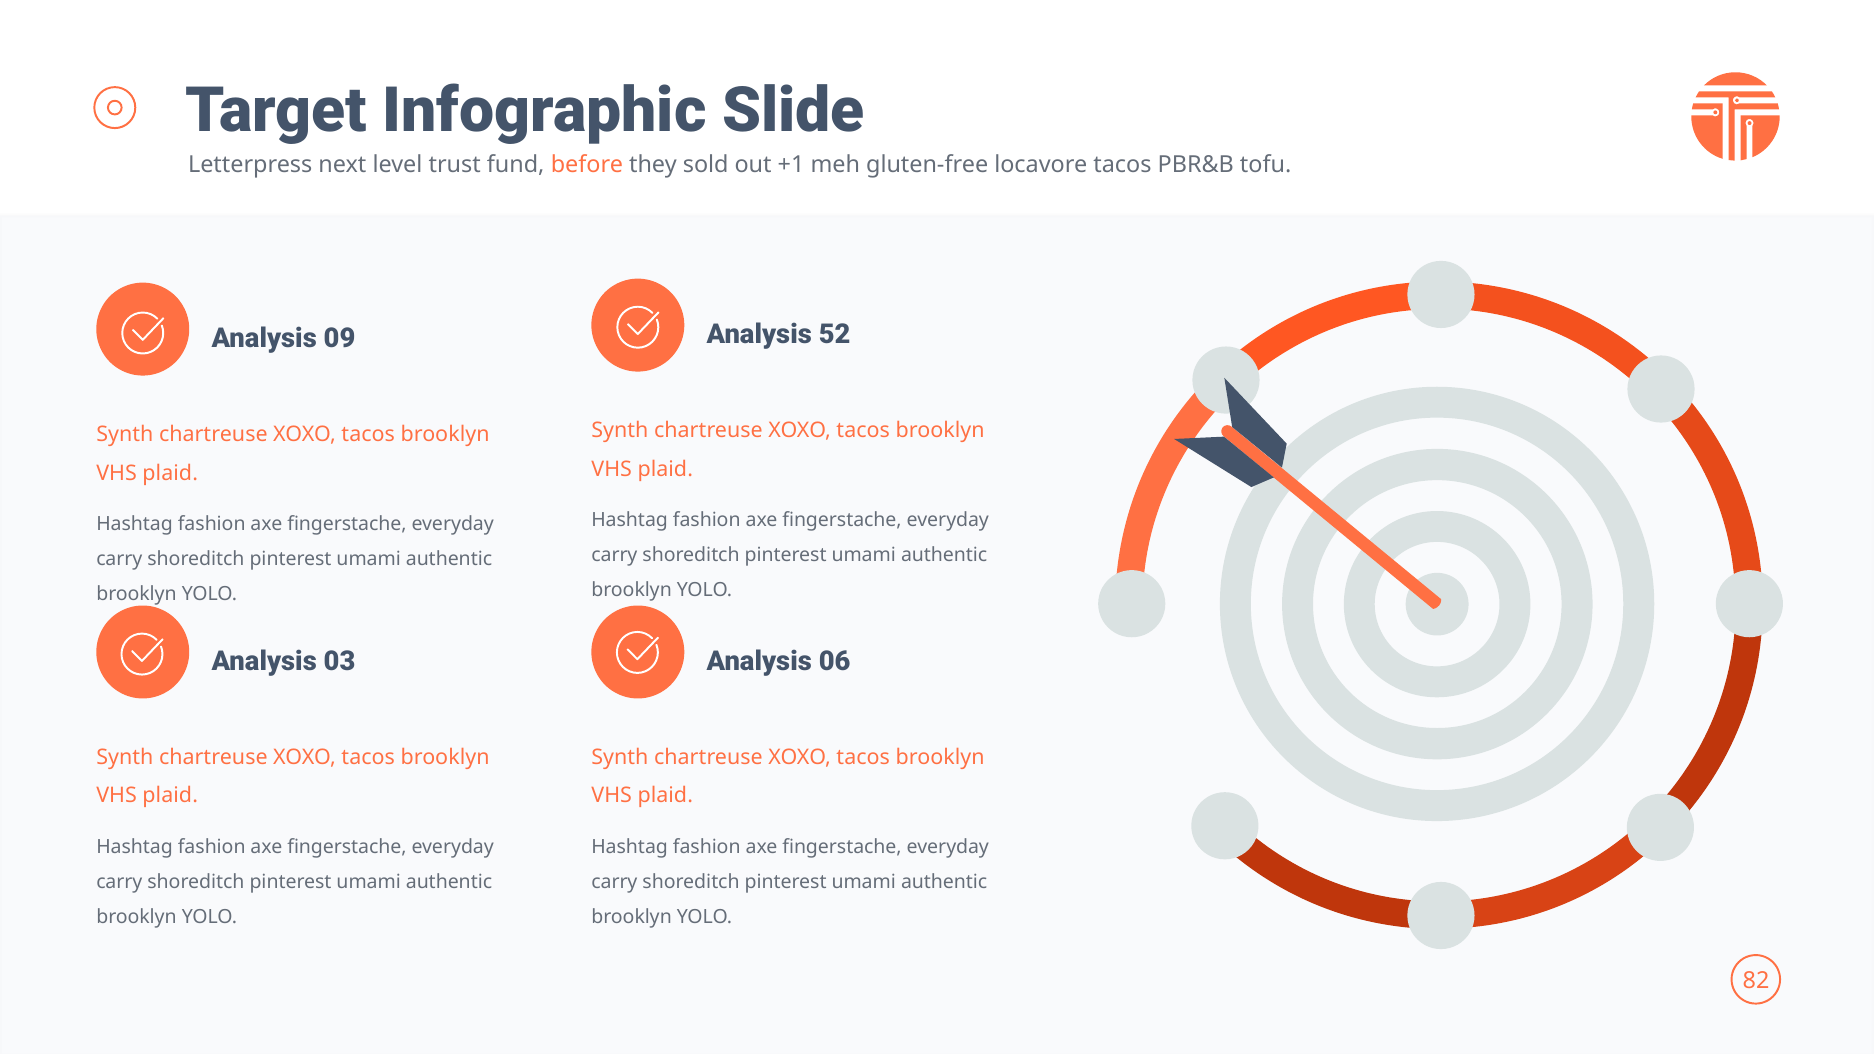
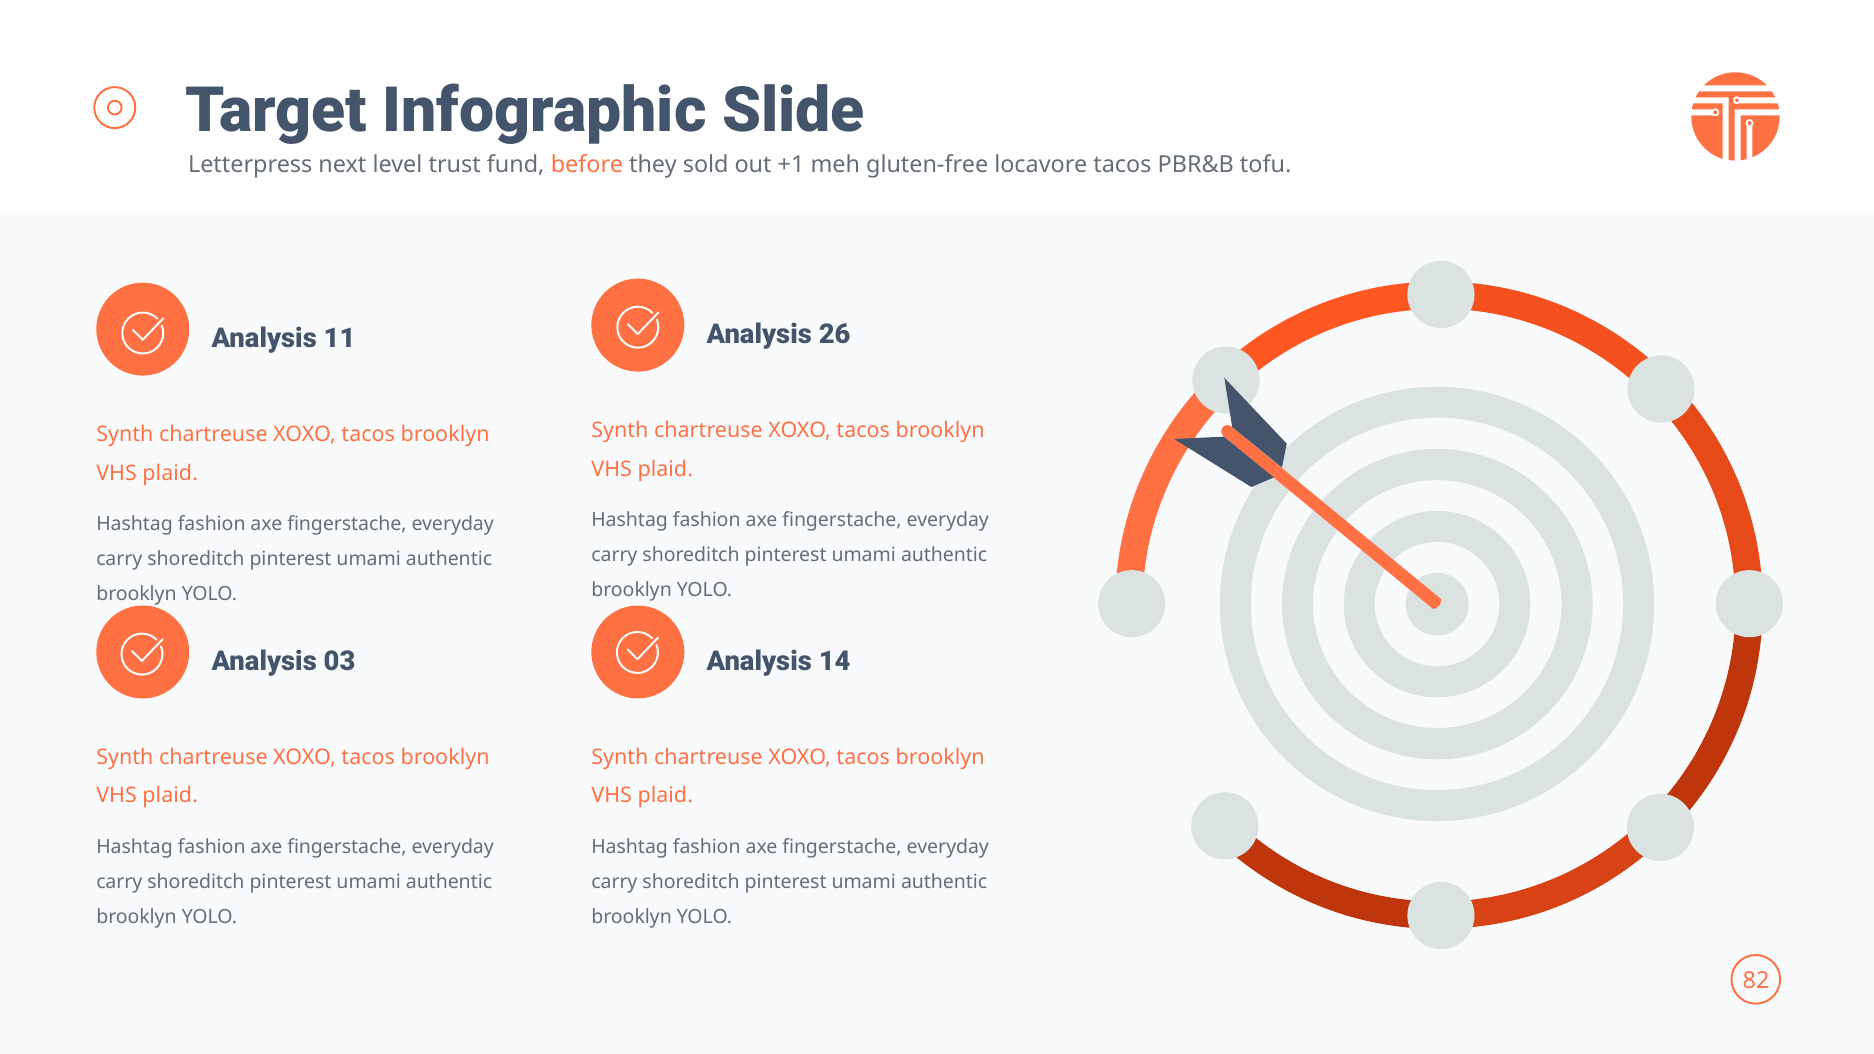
52: 52 -> 26 (835, 334)
09: 09 -> 11 (340, 338)
06: 06 -> 14 (835, 661)
